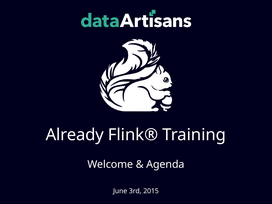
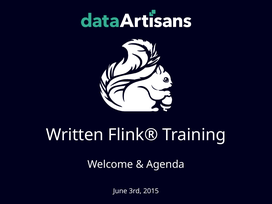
Already: Already -> Written (75, 135)
